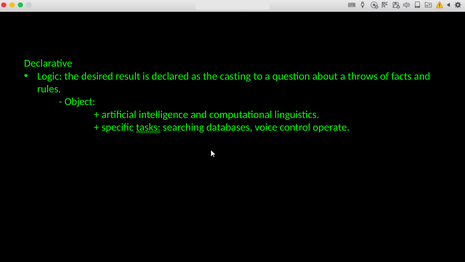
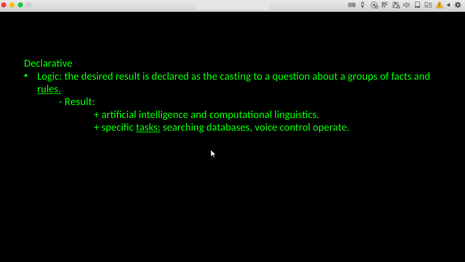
throws: throws -> groups (363, 76)
rules underline: none -> present (49, 89)
Object: Object -> Result (80, 102)
